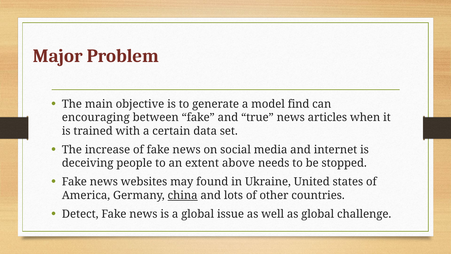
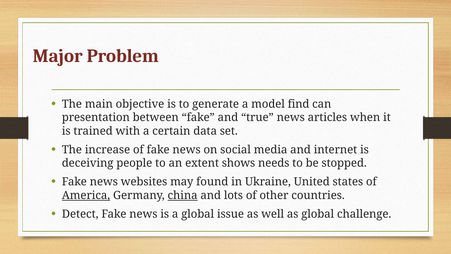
encouraging: encouraging -> presentation (96, 117)
above: above -> shows (239, 163)
America underline: none -> present (86, 195)
